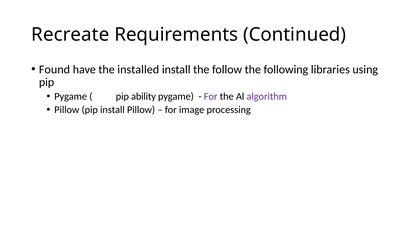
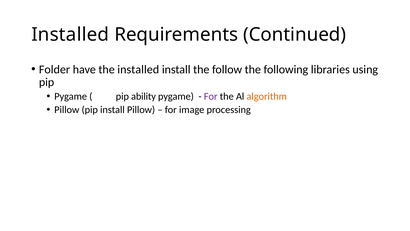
Recreate: Recreate -> Installed (70, 34)
Found: Found -> Folder (55, 69)
algorithm colour: purple -> orange (267, 96)
